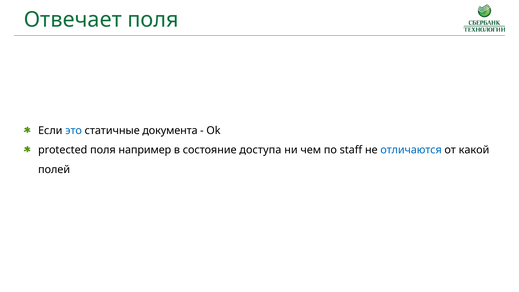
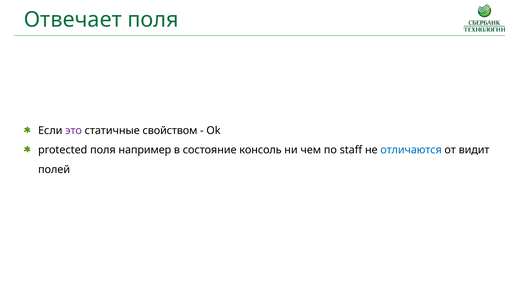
это colour: blue -> purple (74, 131)
документа: документа -> свойством (170, 131)
доступа: доступа -> консоль (260, 150)
какой: какой -> видит (474, 150)
